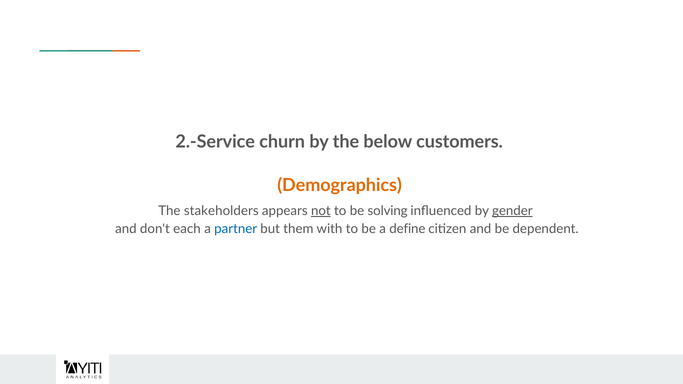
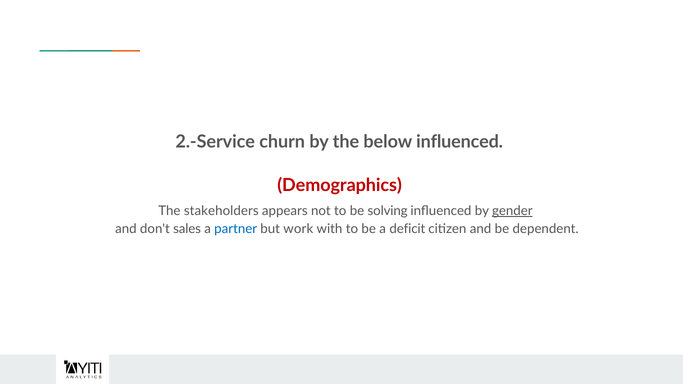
below customers: customers -> influenced (460, 142)
Demographics colour: orange -> red (340, 185)
not underline: present -> none (321, 211)
each: each -> sales (187, 229)
them: them -> work (298, 229)
define: define -> deficit (407, 229)
